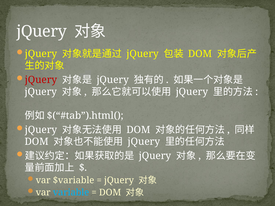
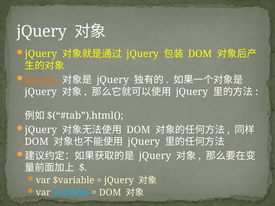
jQuery colour: red -> orange (41, 80)
